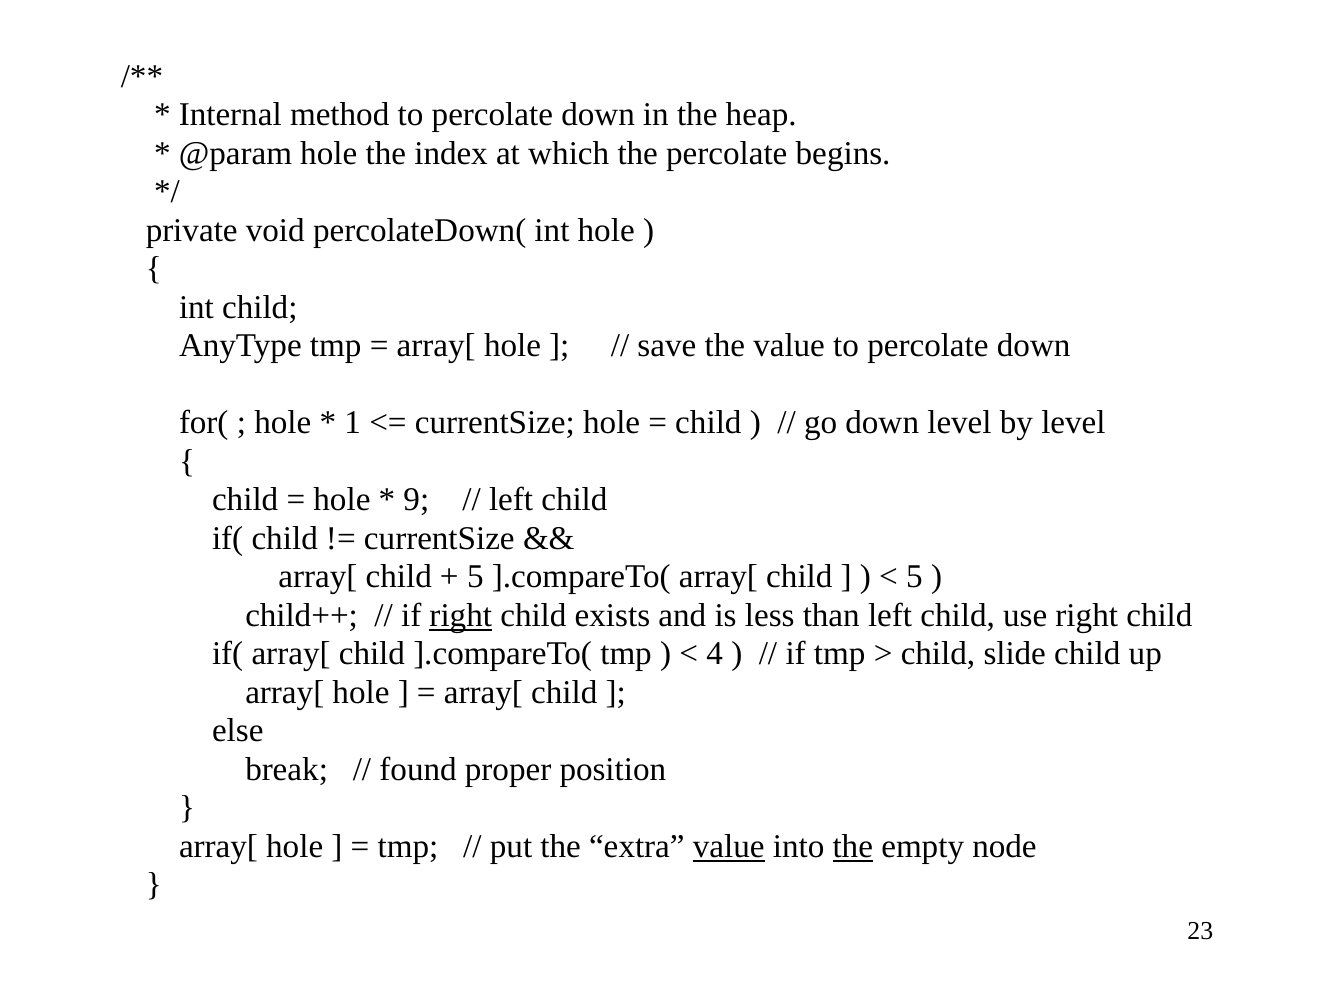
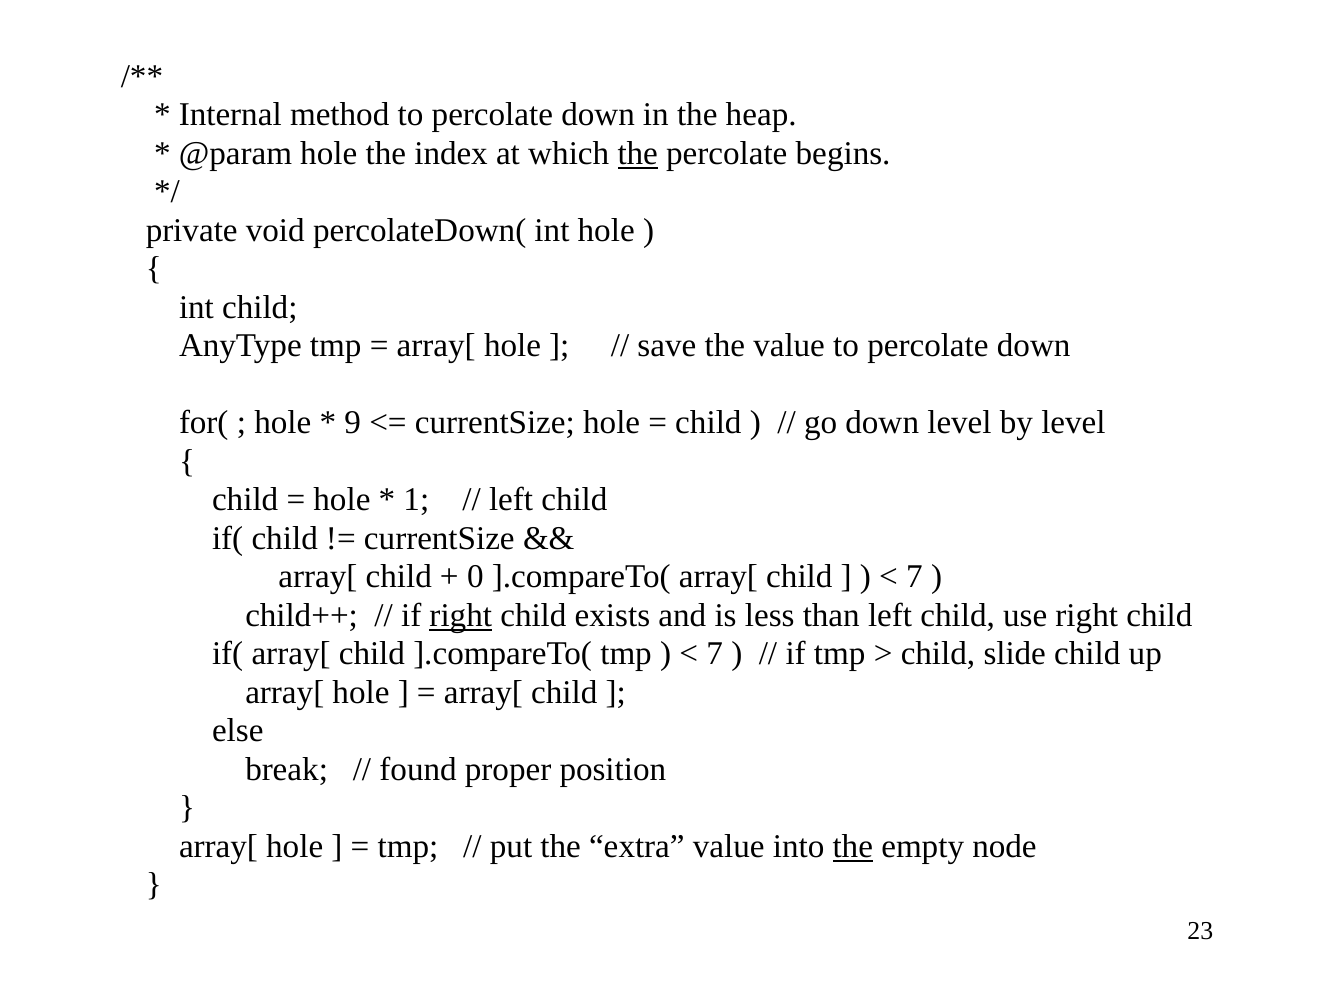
the underline: none -> present (638, 153)
1: 1 -> 9 (353, 423)
9: 9 -> 1 (416, 500)
5: 5 -> 0 (475, 577)
5: 5 -> 7 (914, 577)
4: 4 -> 7 (715, 653)
value underline: present -> none (729, 846)
